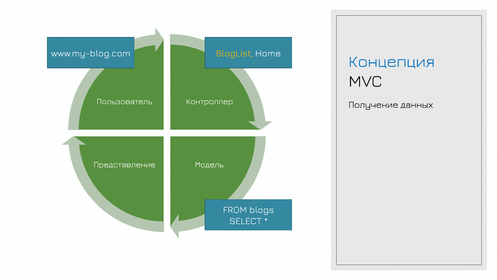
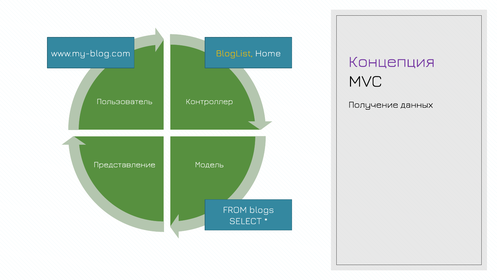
Концепция colour: blue -> purple (392, 61)
